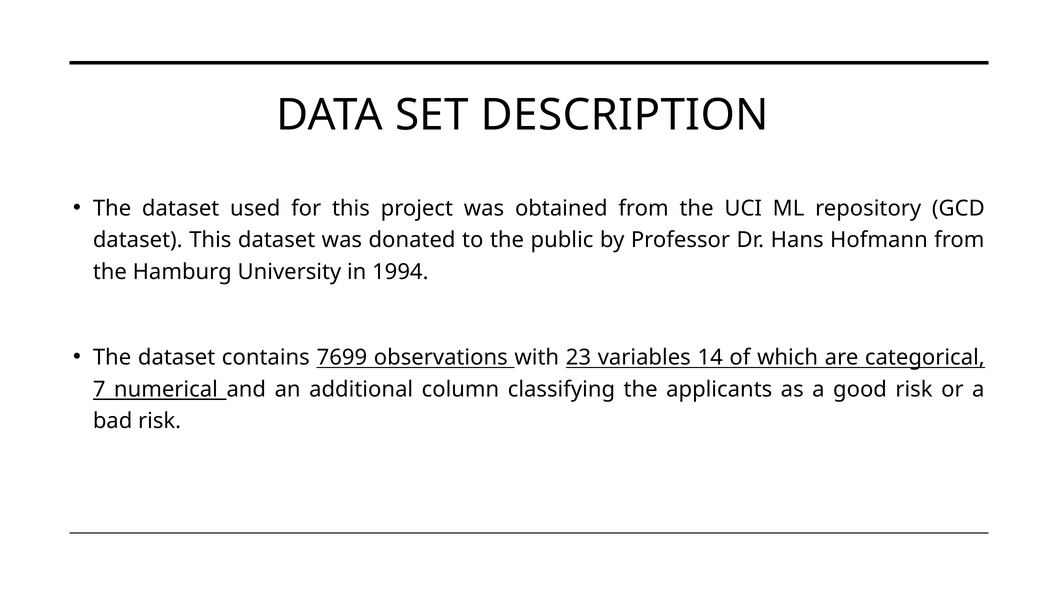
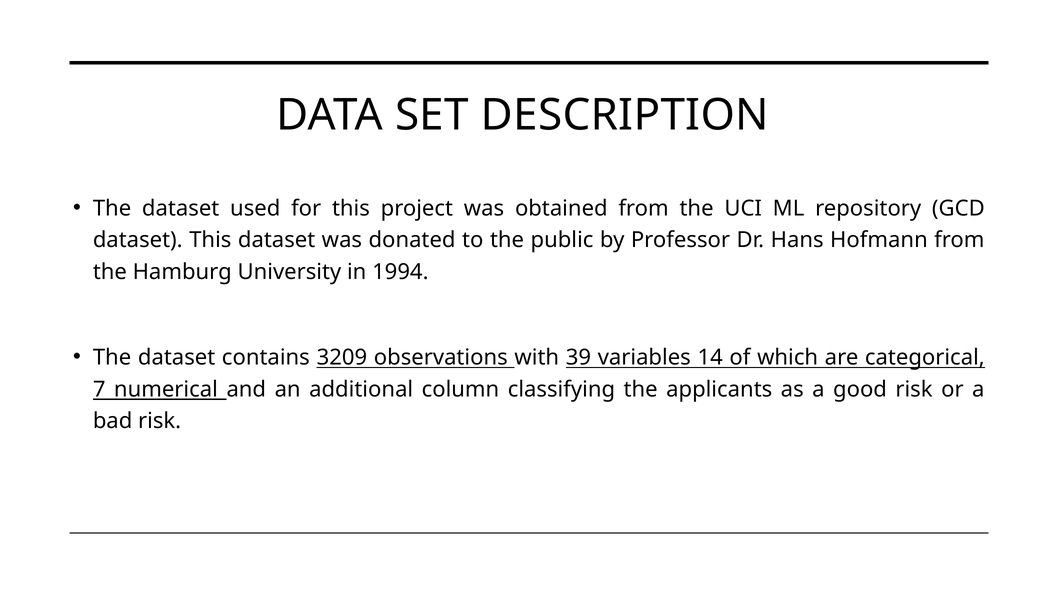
7699: 7699 -> 3209 (342, 358)
23: 23 -> 39 (578, 358)
